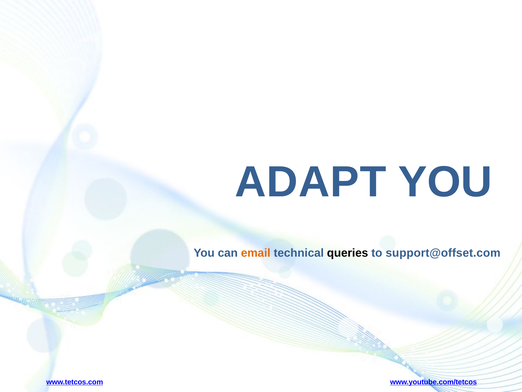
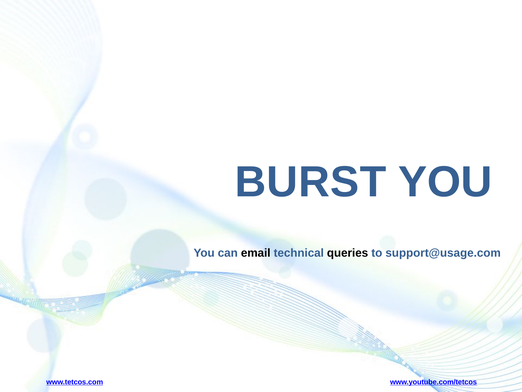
ADAPT: ADAPT -> BURST (311, 182)
email colour: orange -> black (256, 253)
support@offset.com: support@offset.com -> support@usage.com (443, 253)
